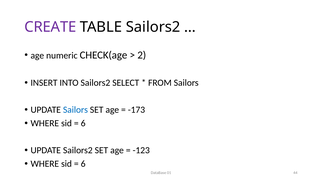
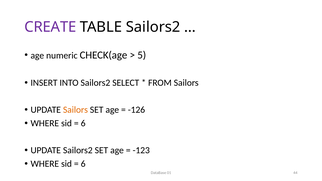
2: 2 -> 5 (142, 55)
Sailors colour: blue -> orange (75, 110)
-173: -173 -> -126 (136, 110)
